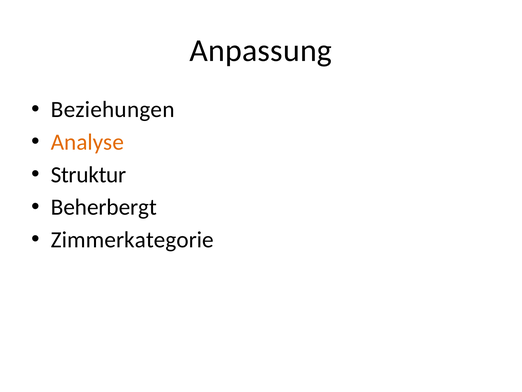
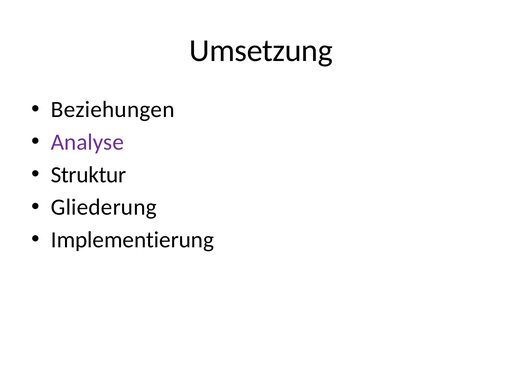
Anpassung: Anpassung -> Umsetzung (261, 51)
Analyse colour: orange -> purple (87, 142)
Beherbergt: Beherbergt -> Gliederung (104, 207)
Zimmerkategorie: Zimmerkategorie -> Implementierung (132, 239)
